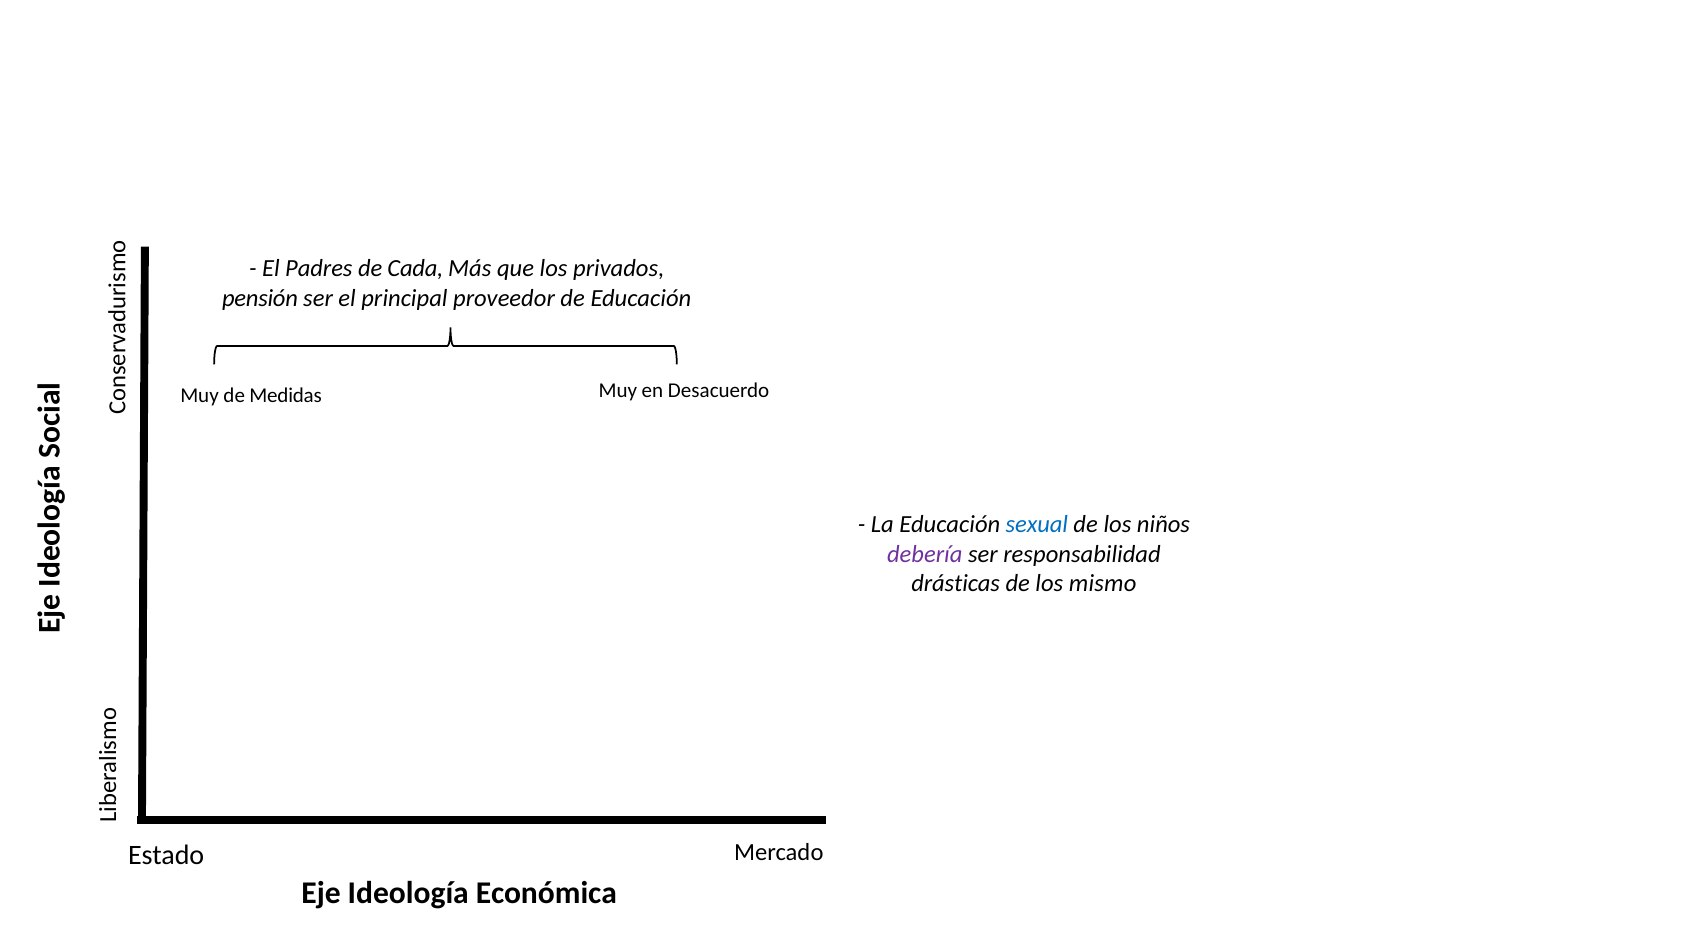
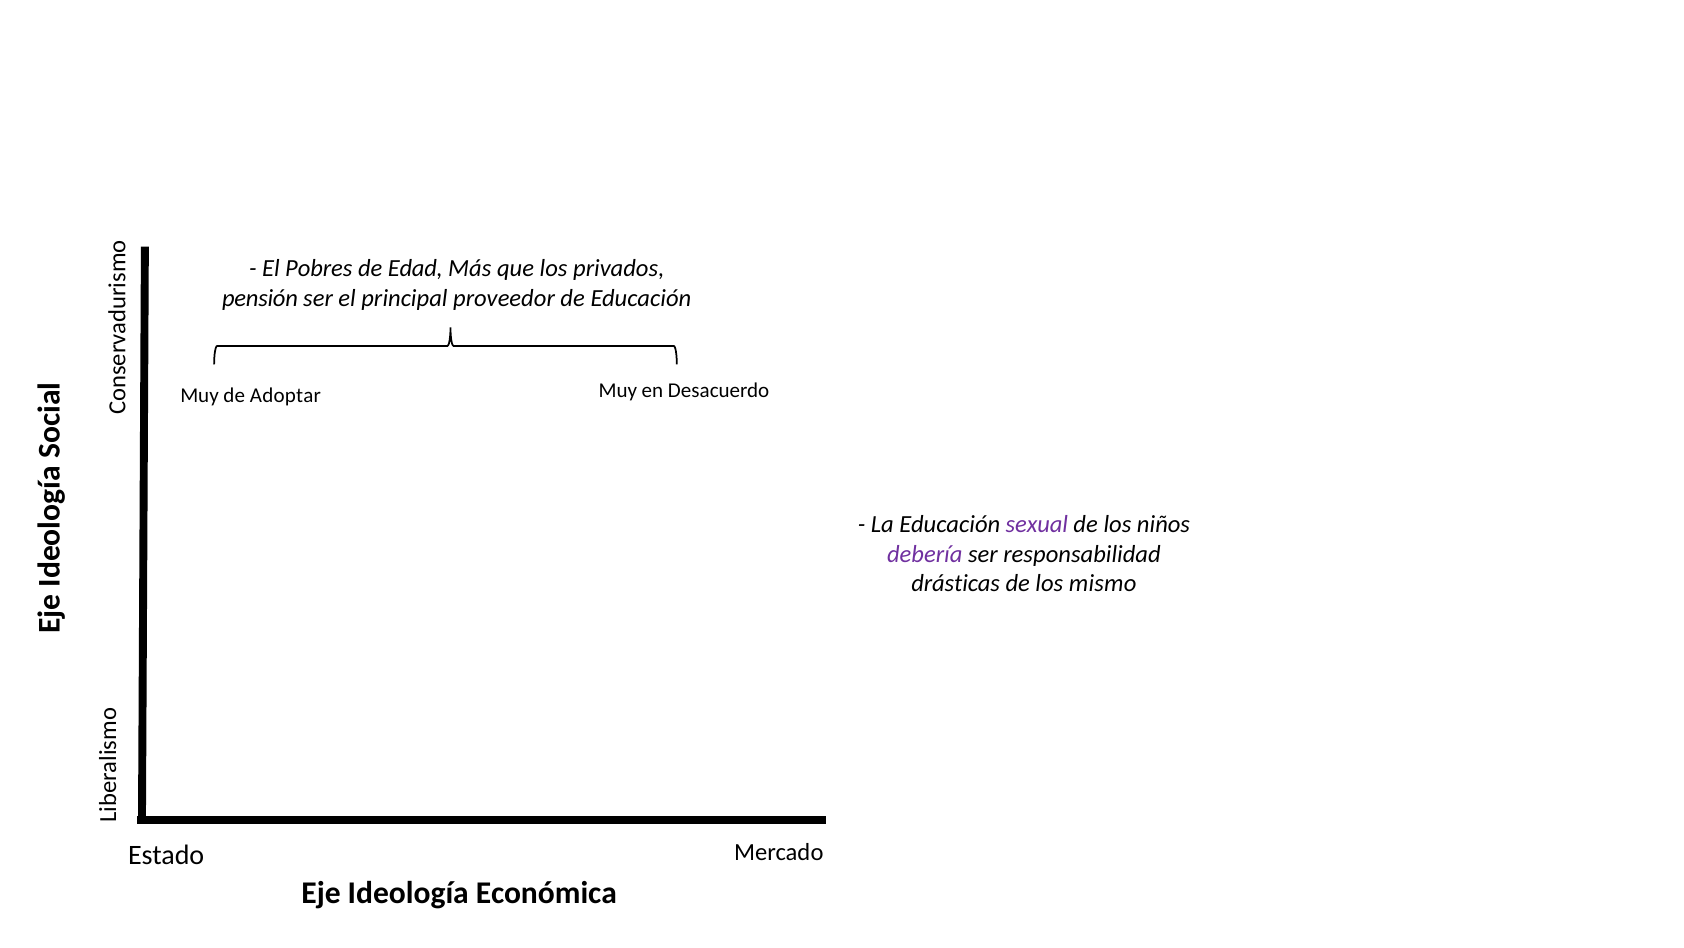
Padres: Padres -> Pobres (319, 269)
Cada: Cada -> Edad (415, 269)
Medidas: Medidas -> Adoptar (285, 395)
sexual colour: blue -> purple (1037, 524)
